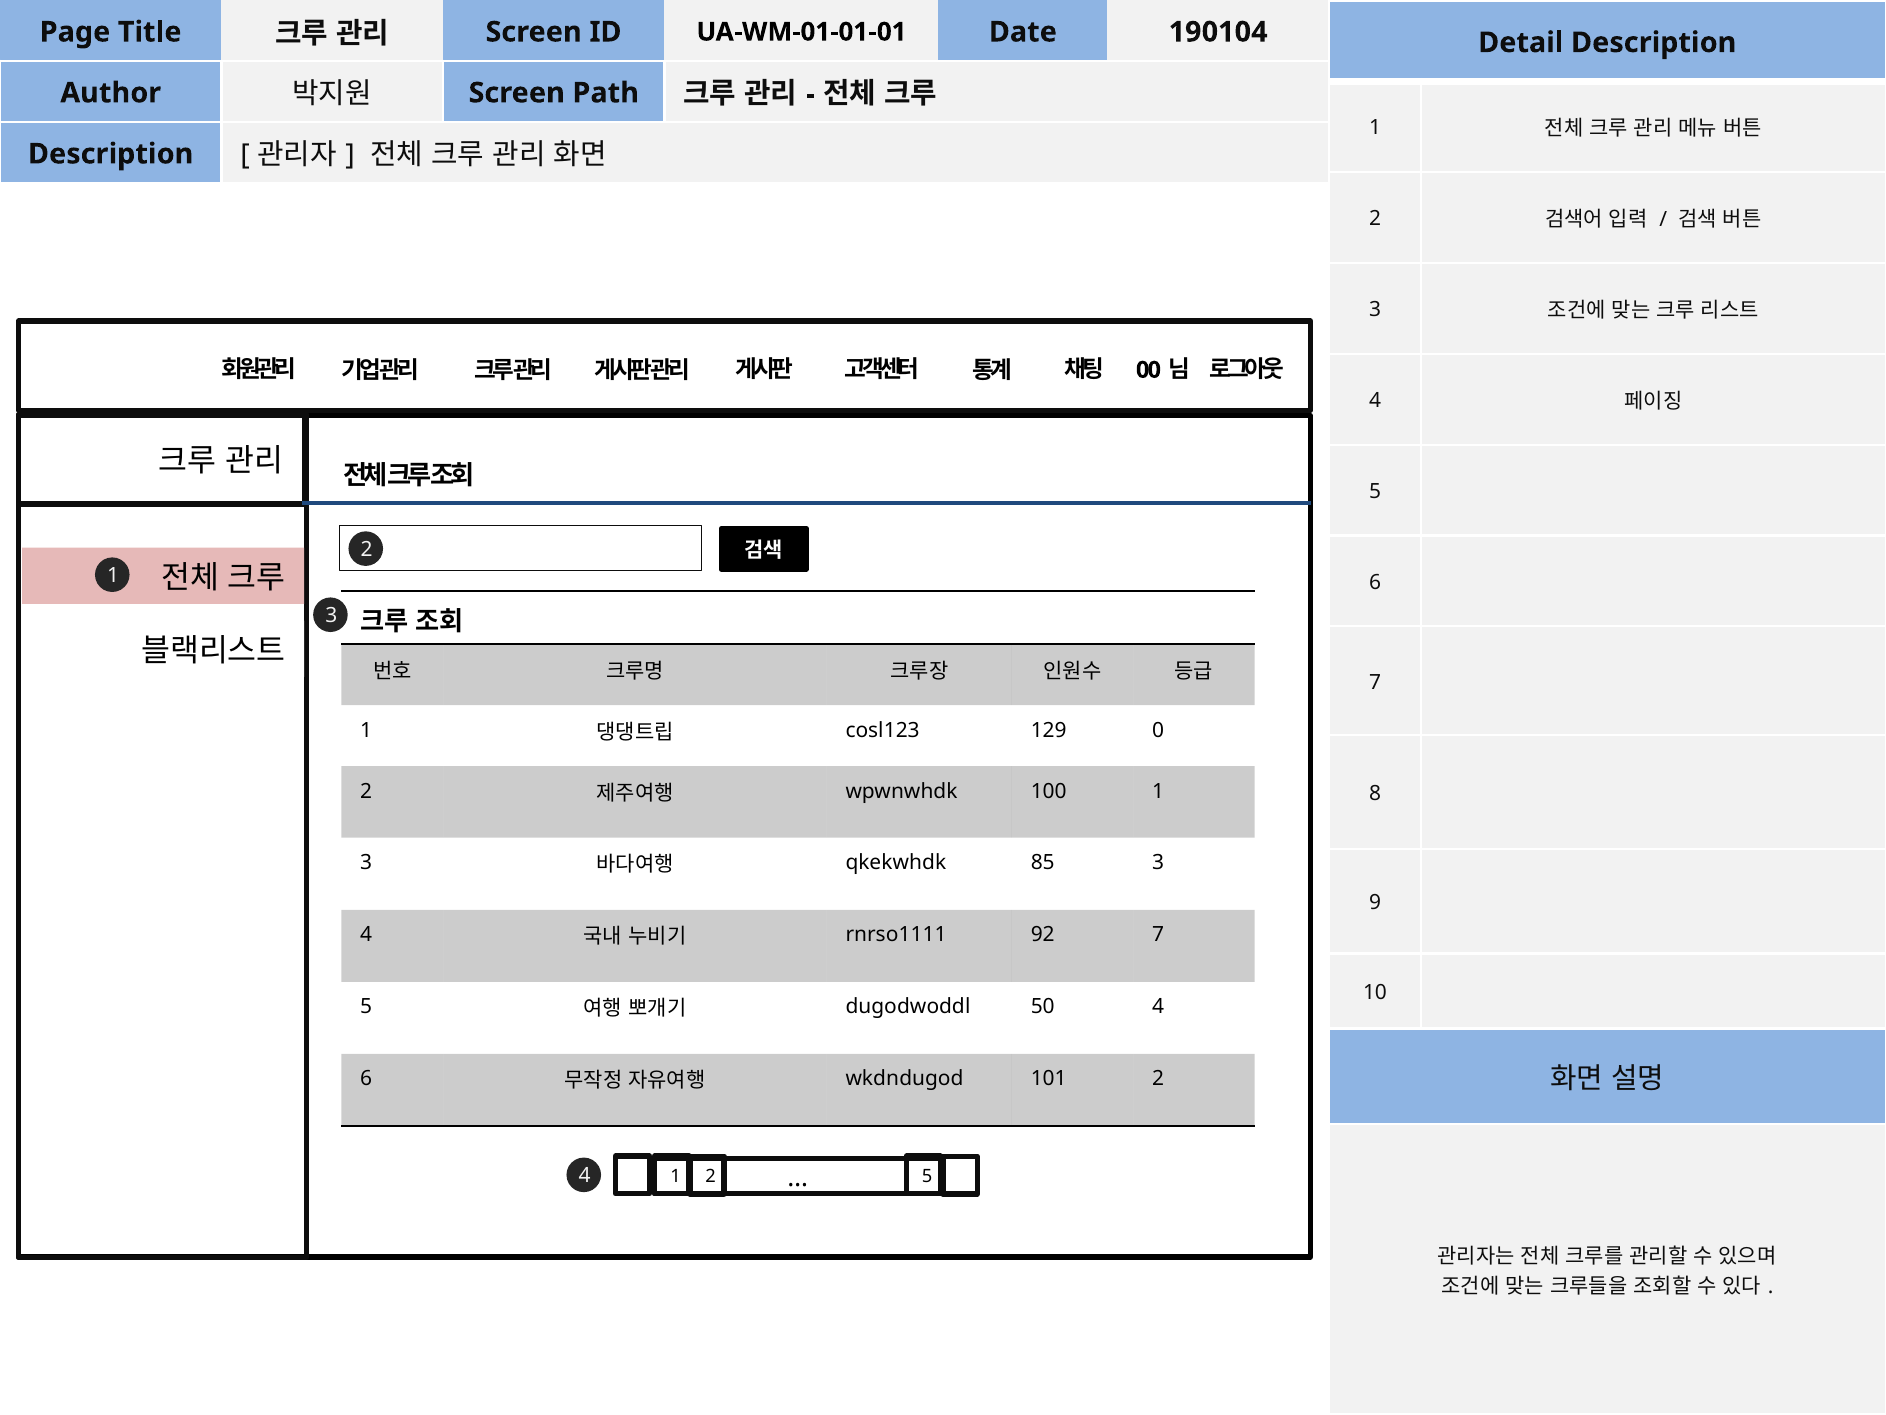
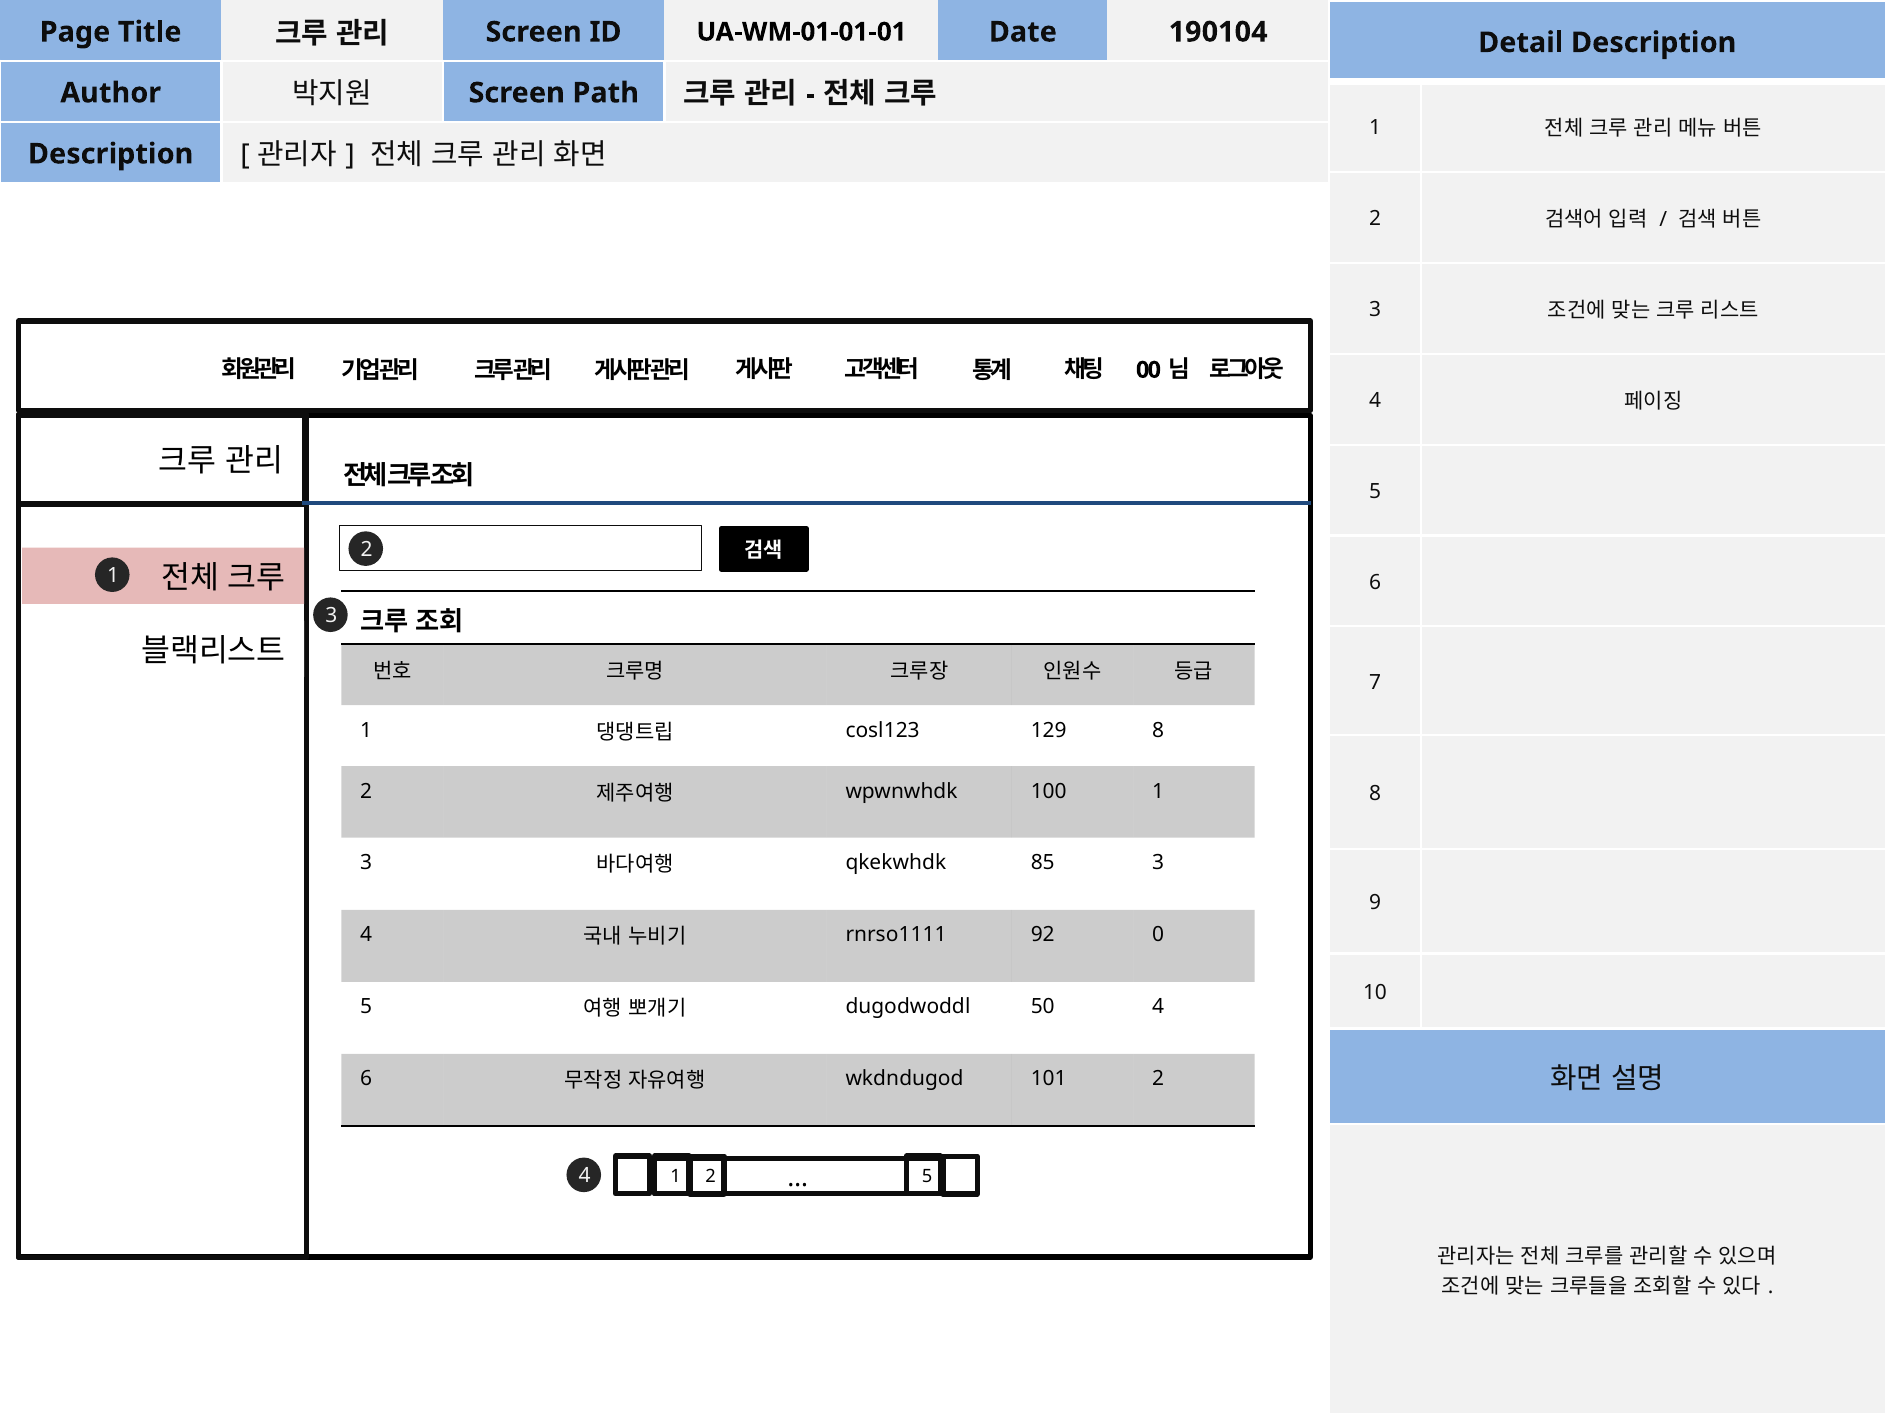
129 0: 0 -> 8 (1158, 730)
92 7: 7 -> 0 (1158, 935)
